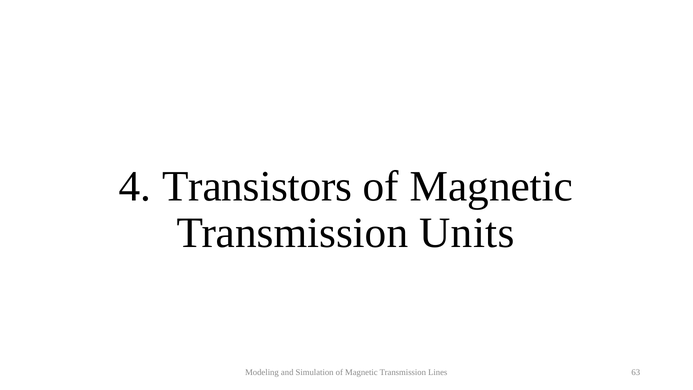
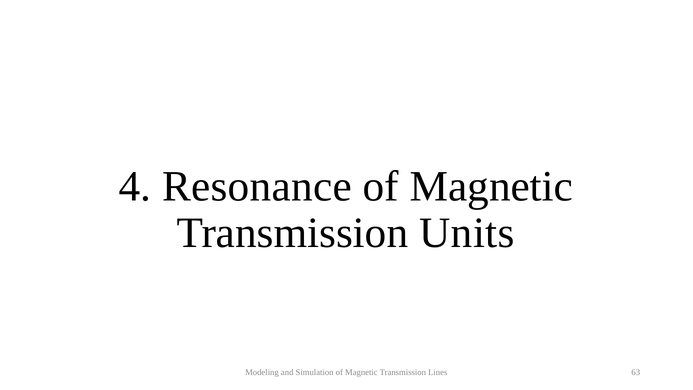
Transistors: Transistors -> Resonance (257, 186)
